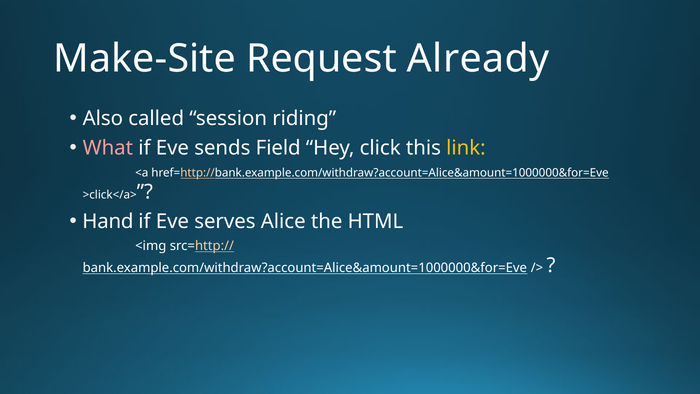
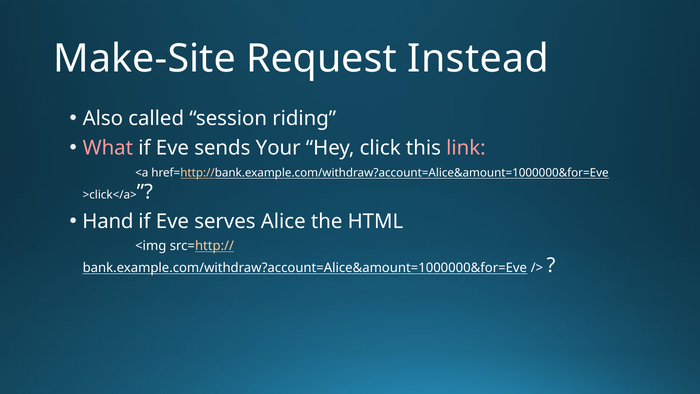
Already: Already -> Instead (478, 59)
Field: Field -> Your (278, 148)
link colour: yellow -> pink (466, 148)
